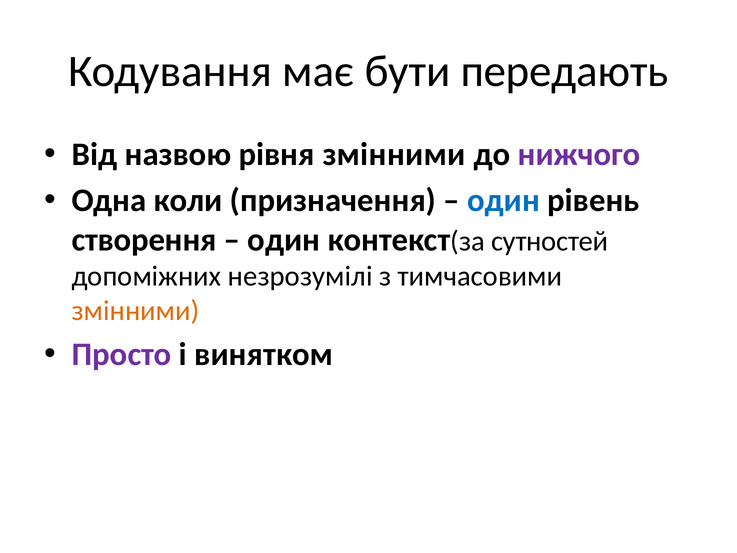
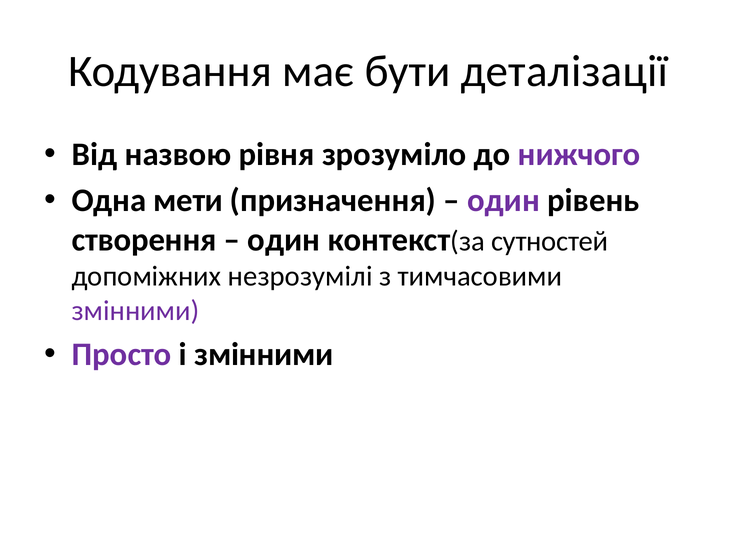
передають: передають -> деталізації (564, 71)
рівня змінними: змінними -> зрозуміло (394, 155)
коли: коли -> мети (188, 200)
один colour: blue -> purple (504, 200)
змінними colour: orange -> purple (136, 311)
і винятком: винятком -> змінними (264, 354)
